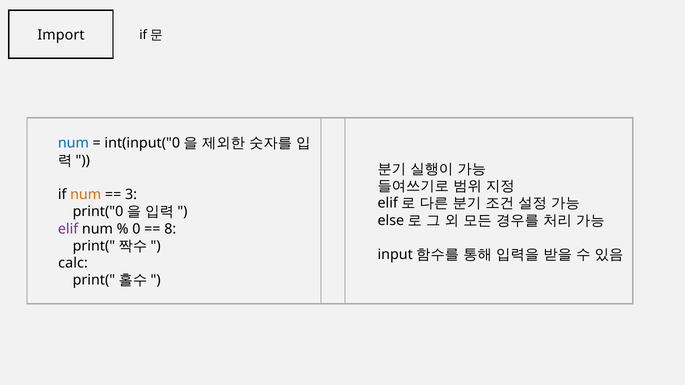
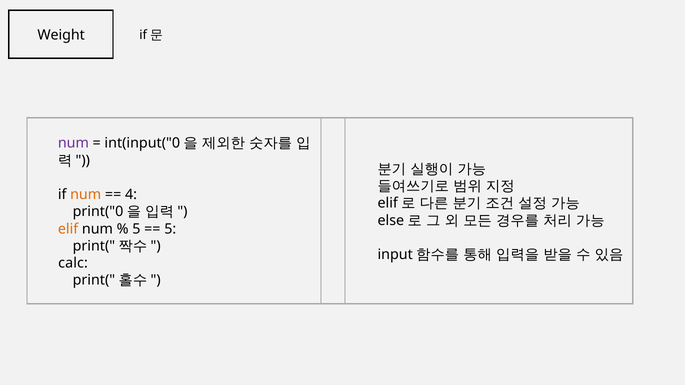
Import: Import -> Weight (61, 35)
num colour: blue -> purple (73, 143)
3: 3 -> 4 (131, 195)
elif colour: purple -> orange (68, 229)
0: 0 -> 5 (136, 229)
8: 8 -> 5 (170, 229)
